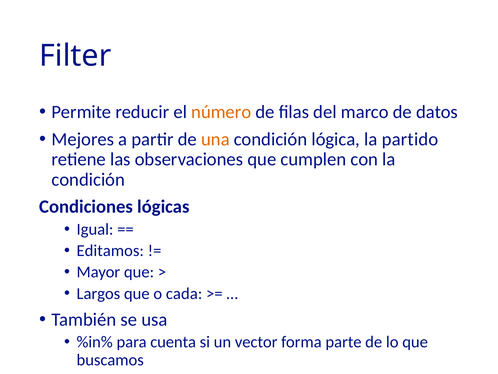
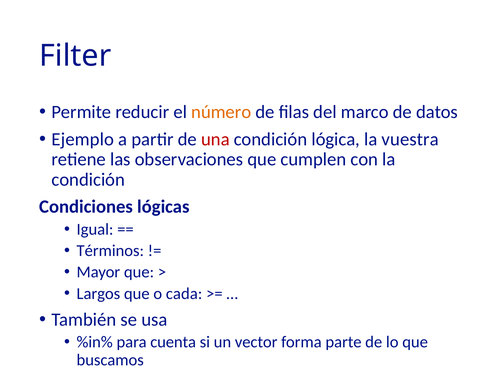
Mejores: Mejores -> Ejemplo (83, 139)
una colour: orange -> red (215, 139)
partido: partido -> vuestra (410, 139)
Editamos: Editamos -> Términos (110, 250)
